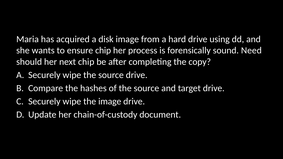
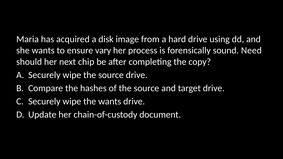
ensure chip: chip -> vary (103, 51)
the image: image -> wants (110, 101)
